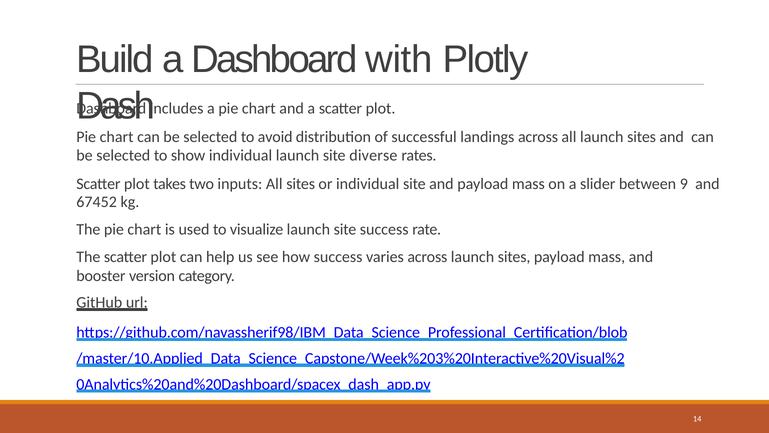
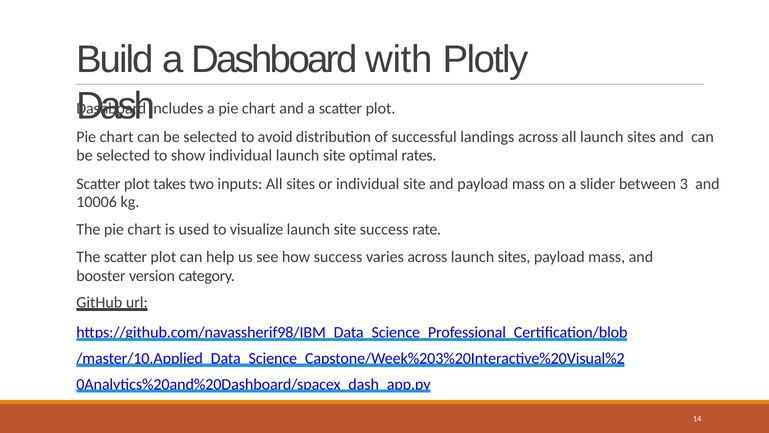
diverse: diverse -> optimal (374, 155)
9: 9 -> 3 (684, 184)
67452: 67452 -> 10006 (97, 202)
